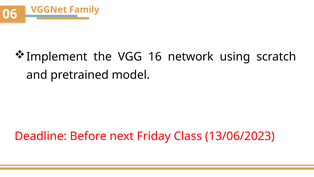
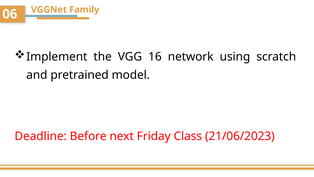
13/06/2023: 13/06/2023 -> 21/06/2023 (240, 136)
